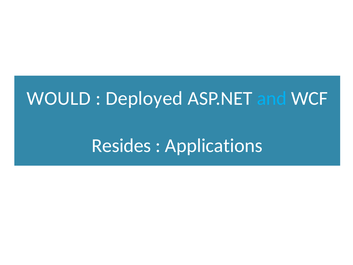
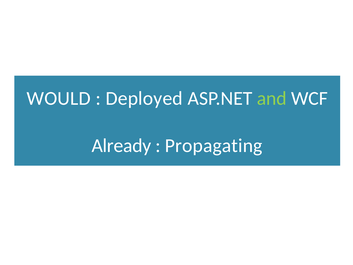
and colour: light blue -> light green (272, 98)
Resides: Resides -> Already (121, 145)
Applications: Applications -> Propagating (214, 145)
